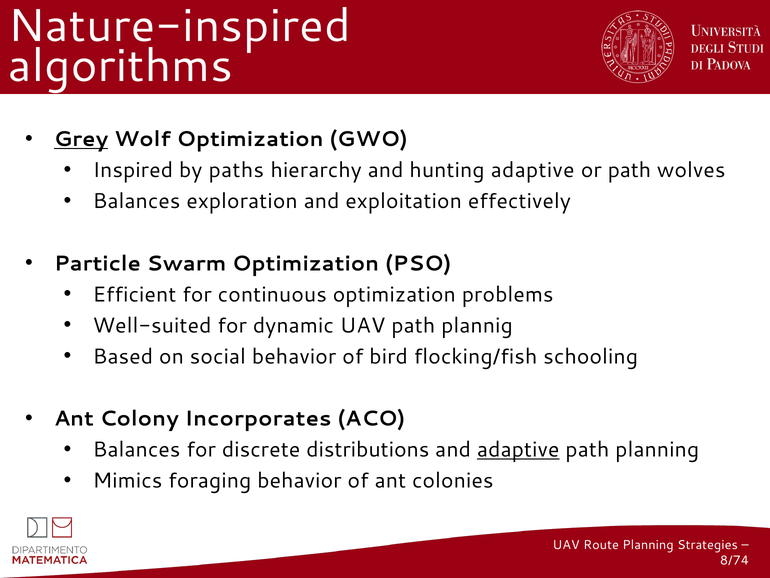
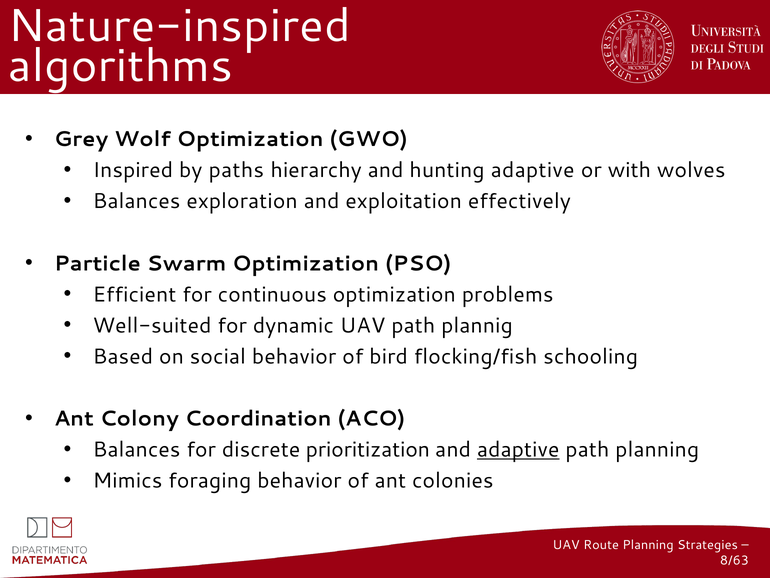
Grey underline: present -> none (81, 139)
or path: path -> with (629, 170)
Incorporates: Incorporates -> Coordination (258, 418)
distributions: distributions -> prioritization (368, 449)
8/74: 8/74 -> 8/63 (734, 560)
